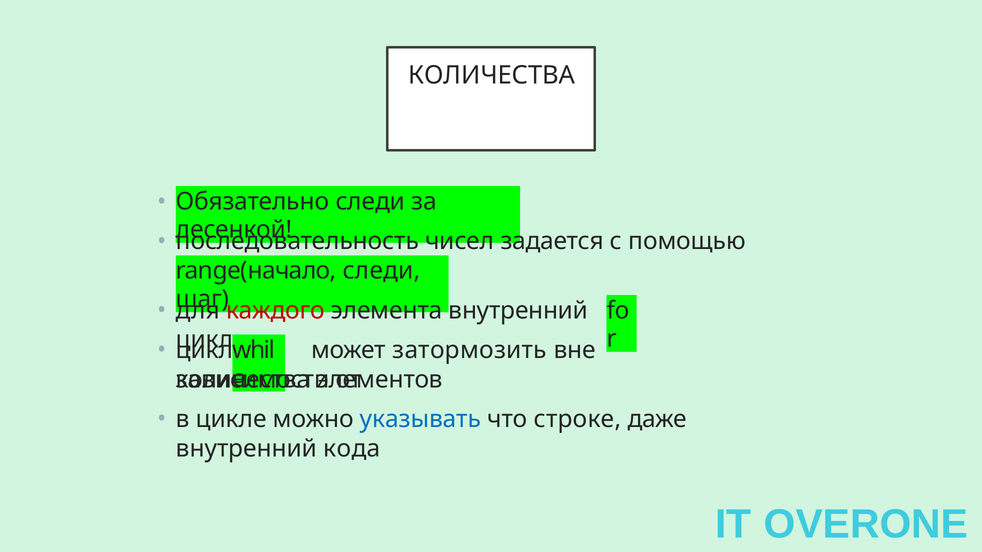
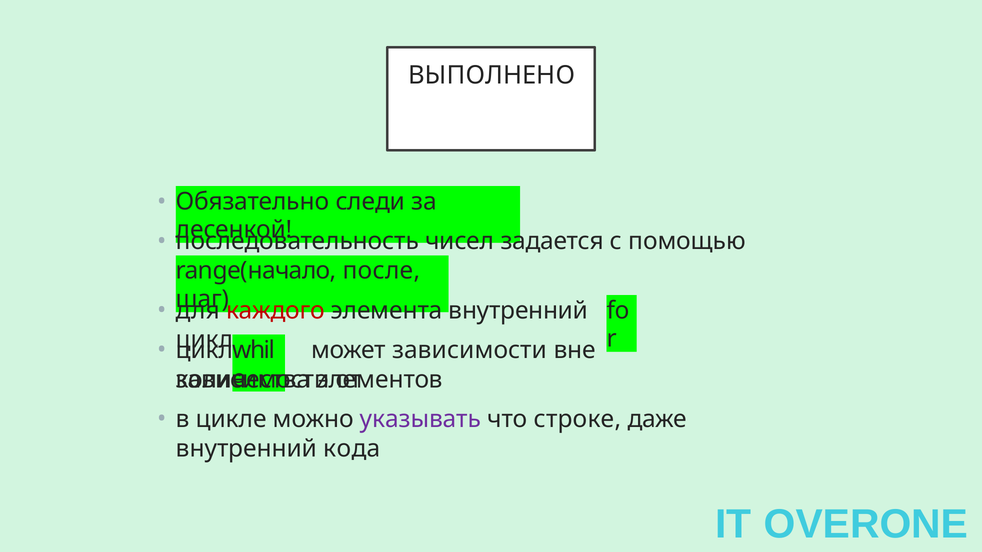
КОЛИЧЕСТВА: КОЛИЧЕСТВА -> ВЫПОЛНЕНО (492, 75)
следи: следи -> после (381, 271)
может затормозить: затормозить -> зависимости (470, 350)
указывать colour: blue -> purple (420, 419)
